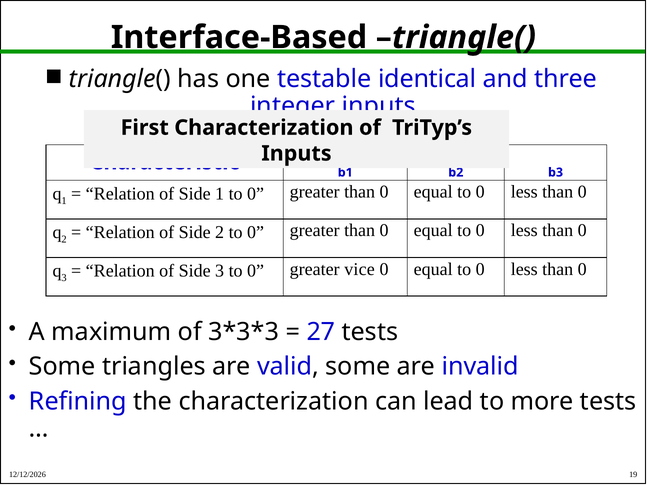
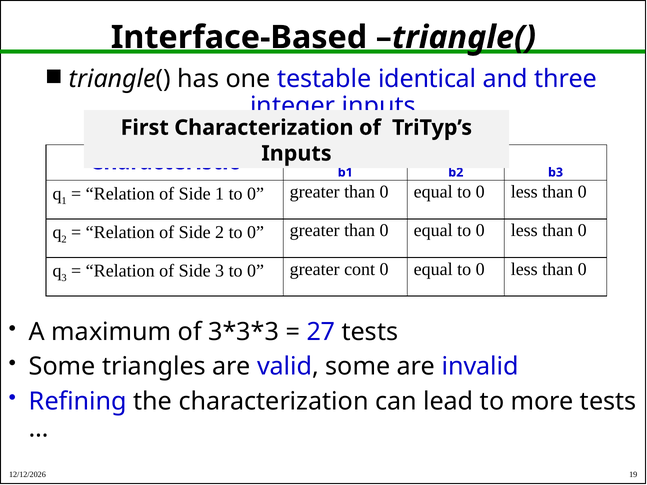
vice: vice -> cont (360, 269)
